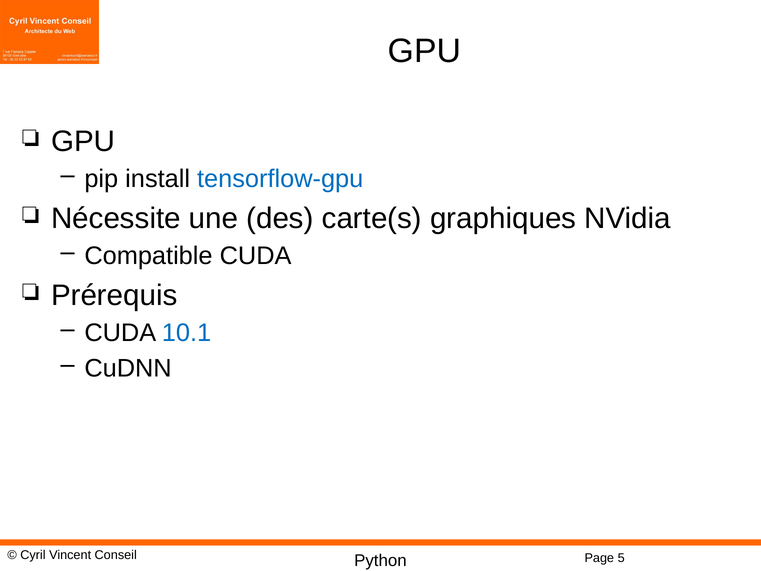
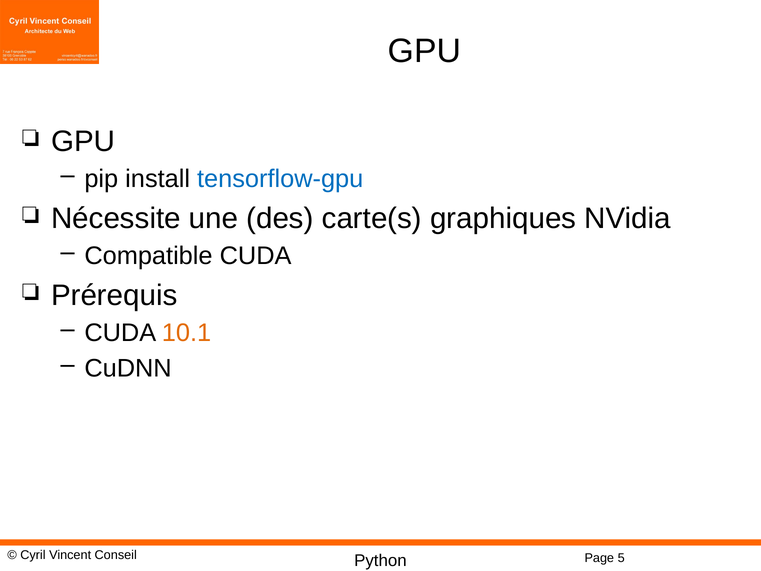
10.1 colour: blue -> orange (187, 333)
